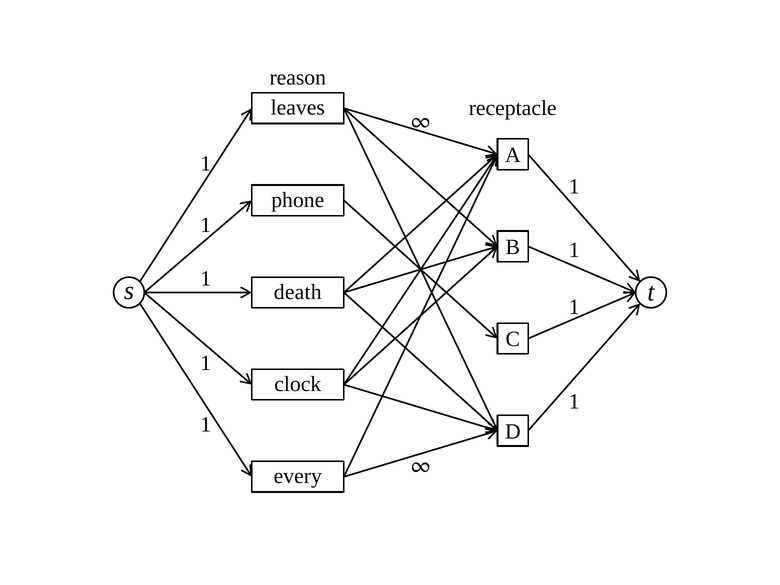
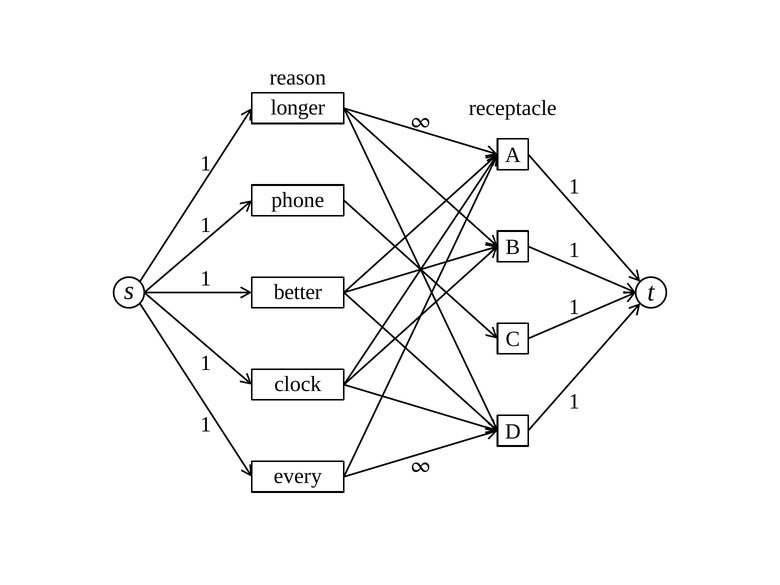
leaves: leaves -> longer (298, 108)
death: death -> better (298, 292)
